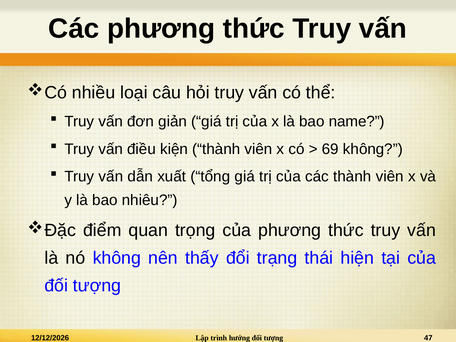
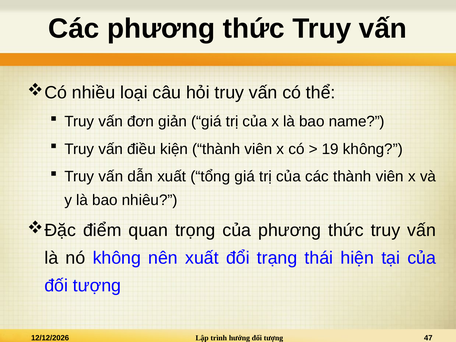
69: 69 -> 19 (330, 149)
nên thấy: thấy -> xuất (202, 258)
